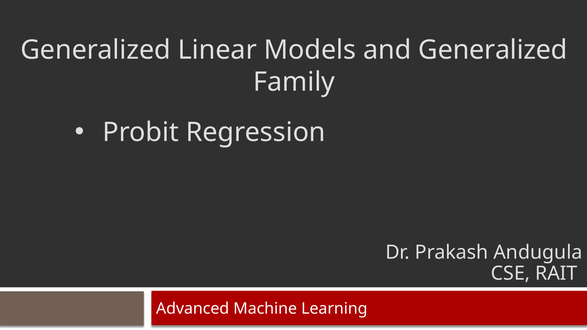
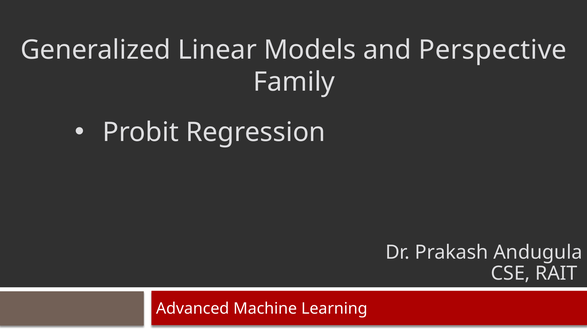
and Generalized: Generalized -> Perspective (493, 50)
